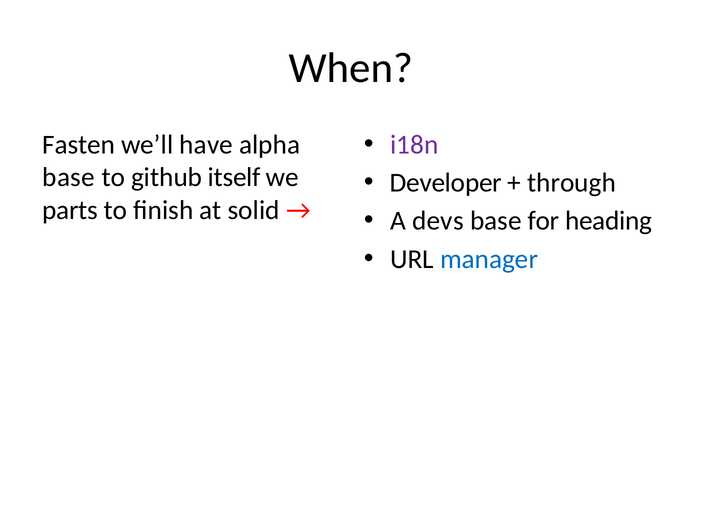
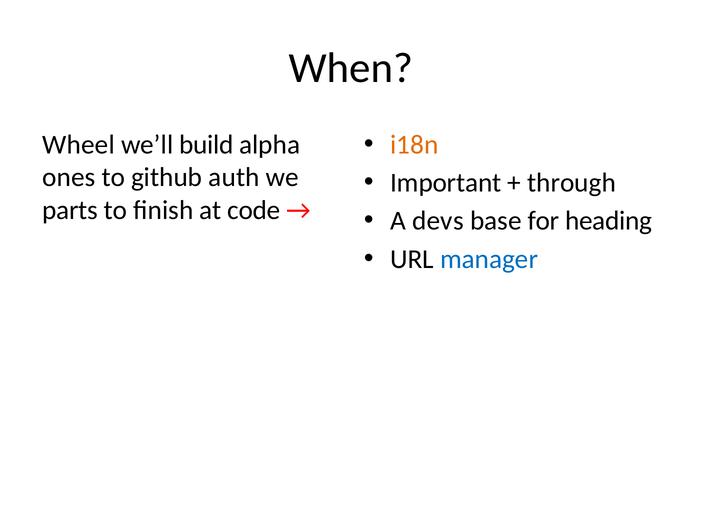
i18n colour: purple -> orange (414, 145)
Fasten: Fasten -> Wheel (78, 145)
have: have -> build (206, 145)
base: base -> ones (69, 177)
itself: itself -> auth (234, 177)
Developer: Developer -> Important (446, 183)
solid: solid -> code (254, 210)
